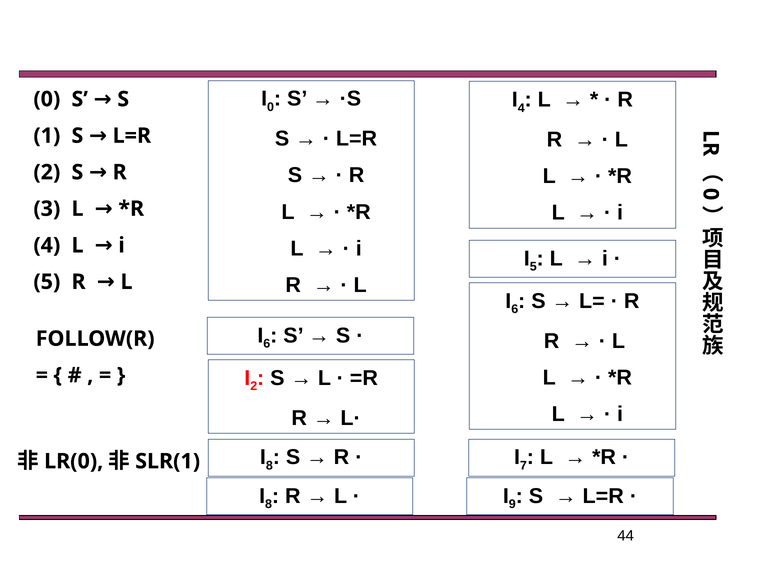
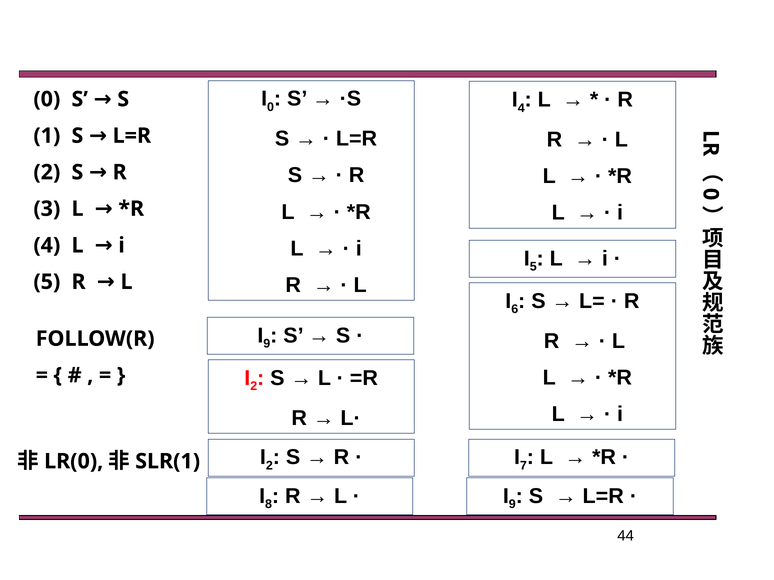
6: 6 -> 9 (267, 344)
8: 8 -> 2 (269, 466)
